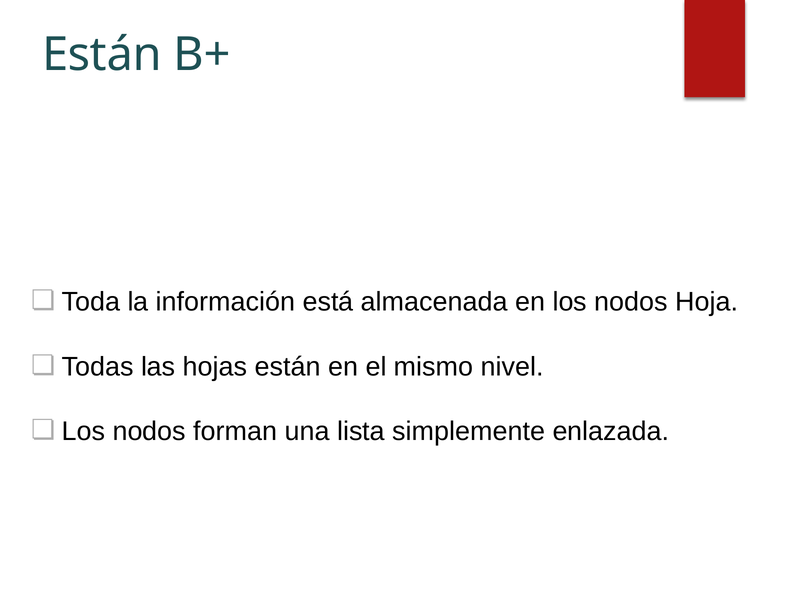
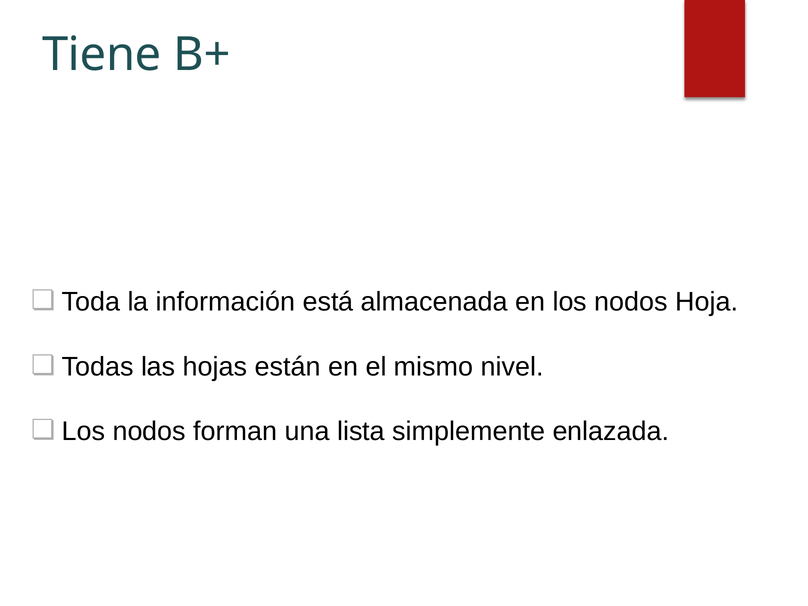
Están: Están -> Tiene (102, 55)
